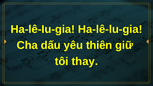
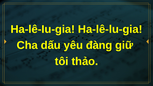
thiên: thiên -> đàng (99, 45)
thay: thay -> thảo (85, 61)
